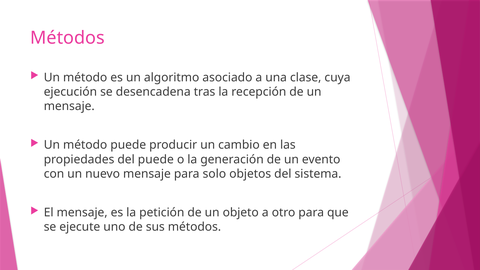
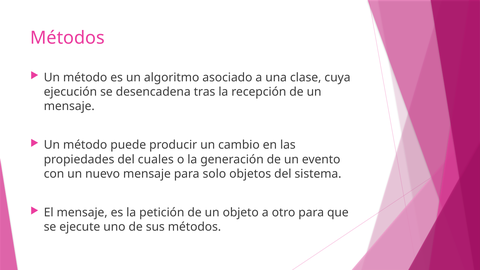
del puede: puede -> cuales (156, 159)
